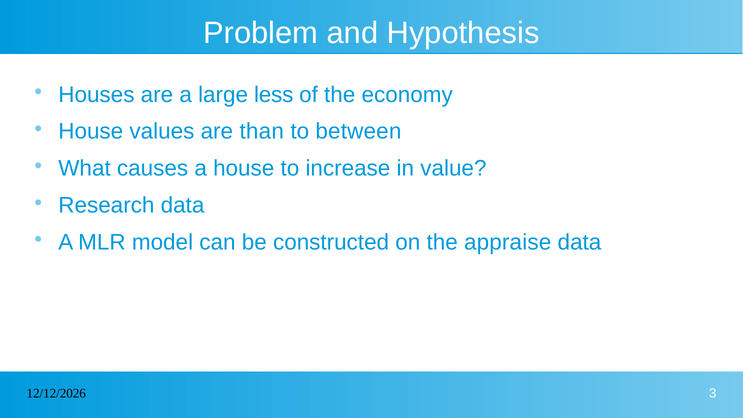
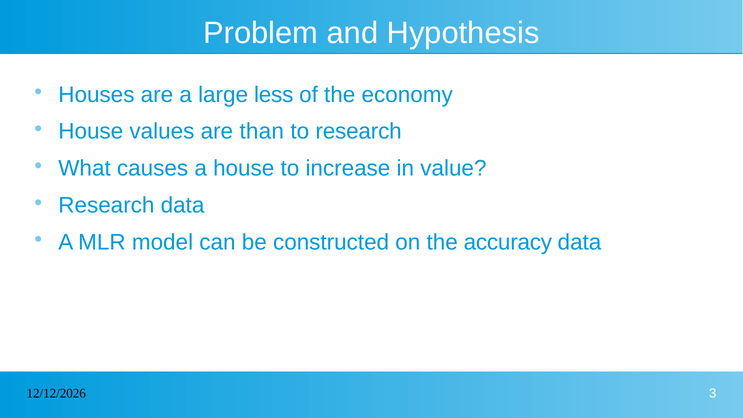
to between: between -> research (359, 132)
appraise: appraise -> accuracy (508, 242)
